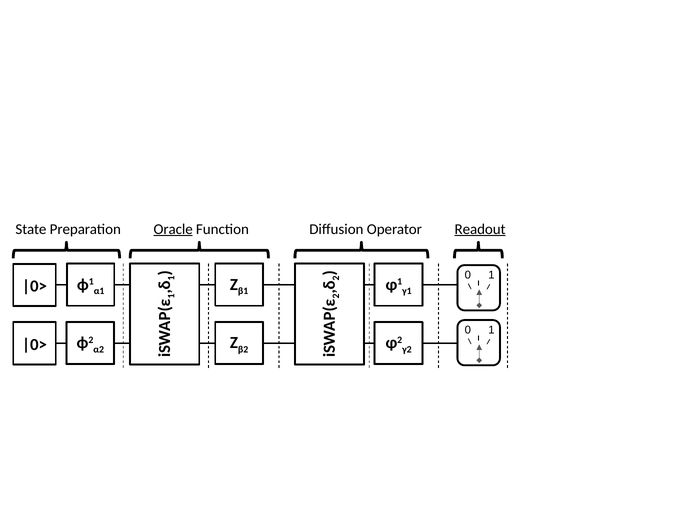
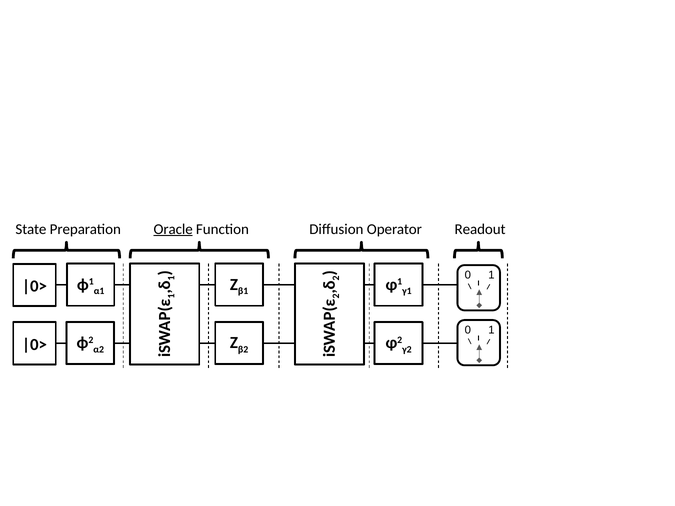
Readout underline: present -> none (480, 229)
